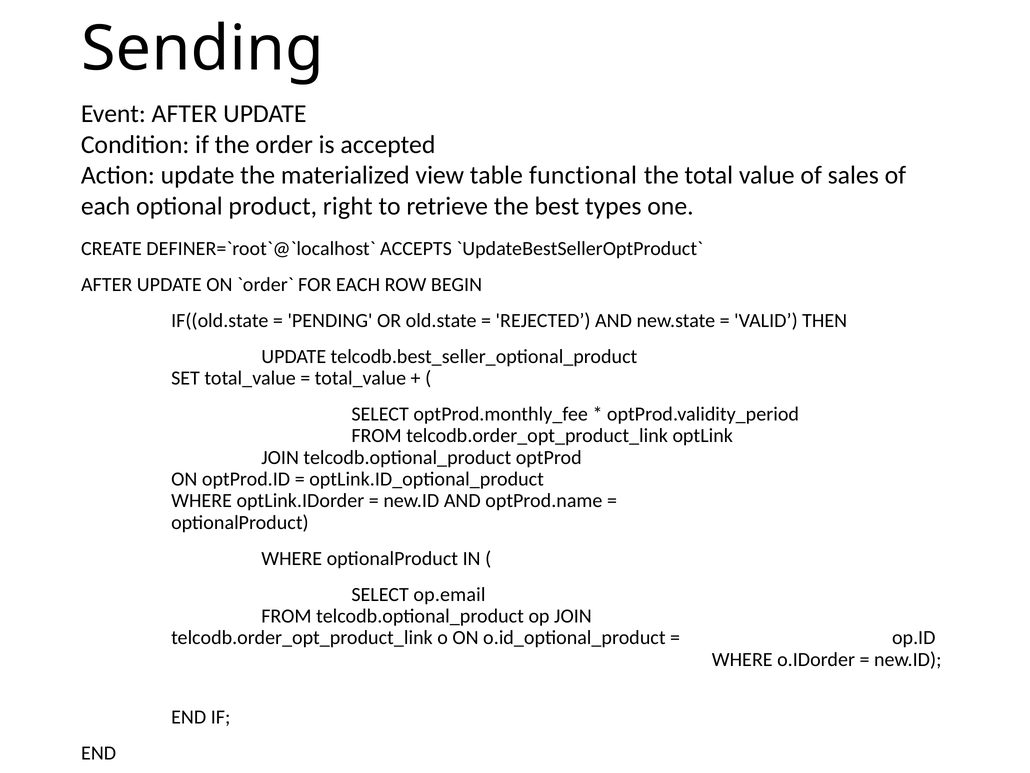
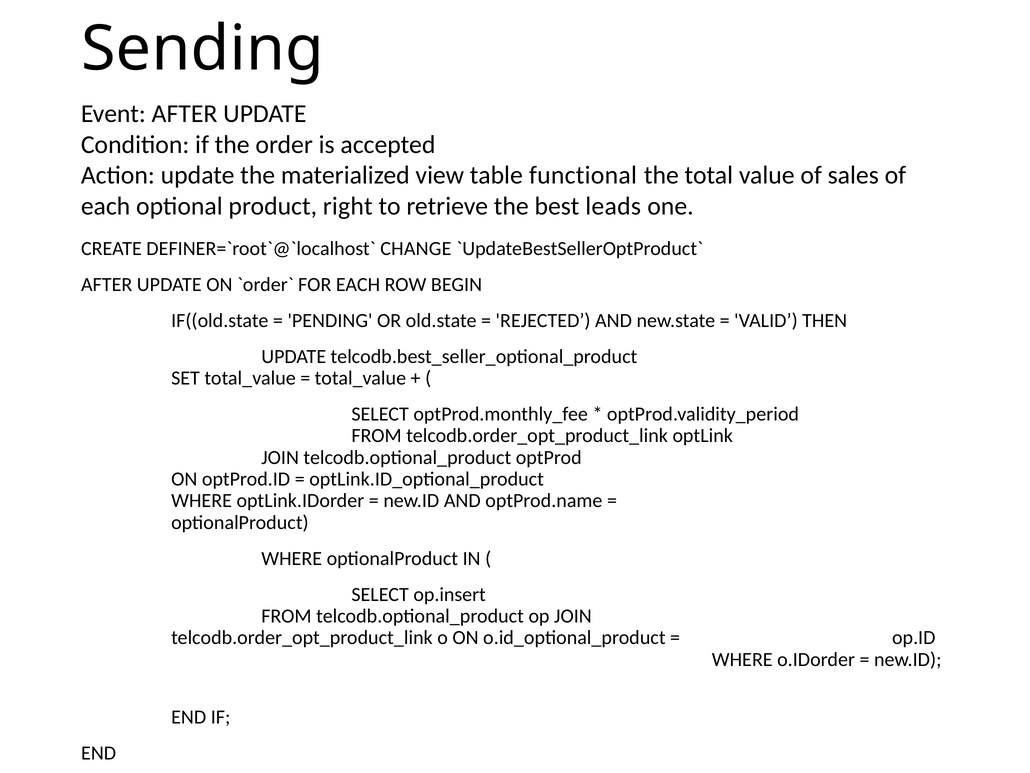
types: types -> leads (613, 206)
ACCEPTS: ACCEPTS -> CHANGE (416, 248)
op.email: op.email -> op.insert (450, 594)
